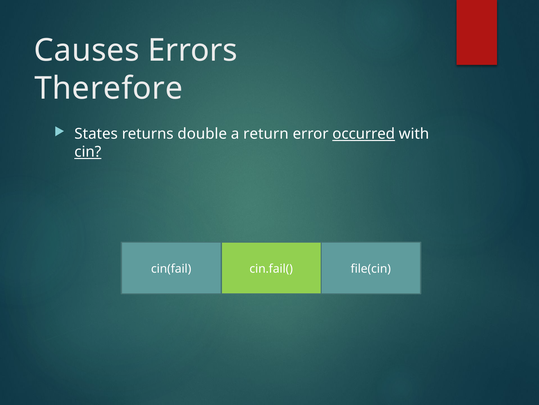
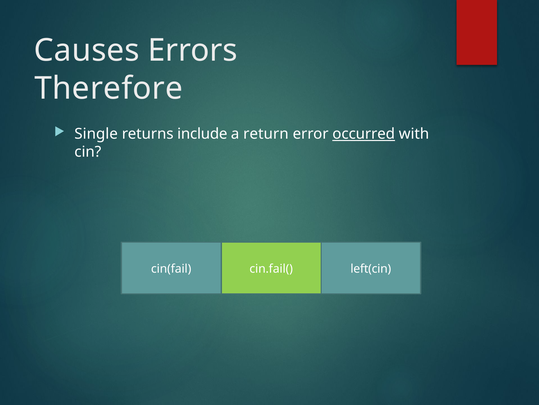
States: States -> Single (96, 134)
double: double -> include (202, 134)
cin underline: present -> none (88, 152)
file(cin: file(cin -> left(cin (371, 268)
